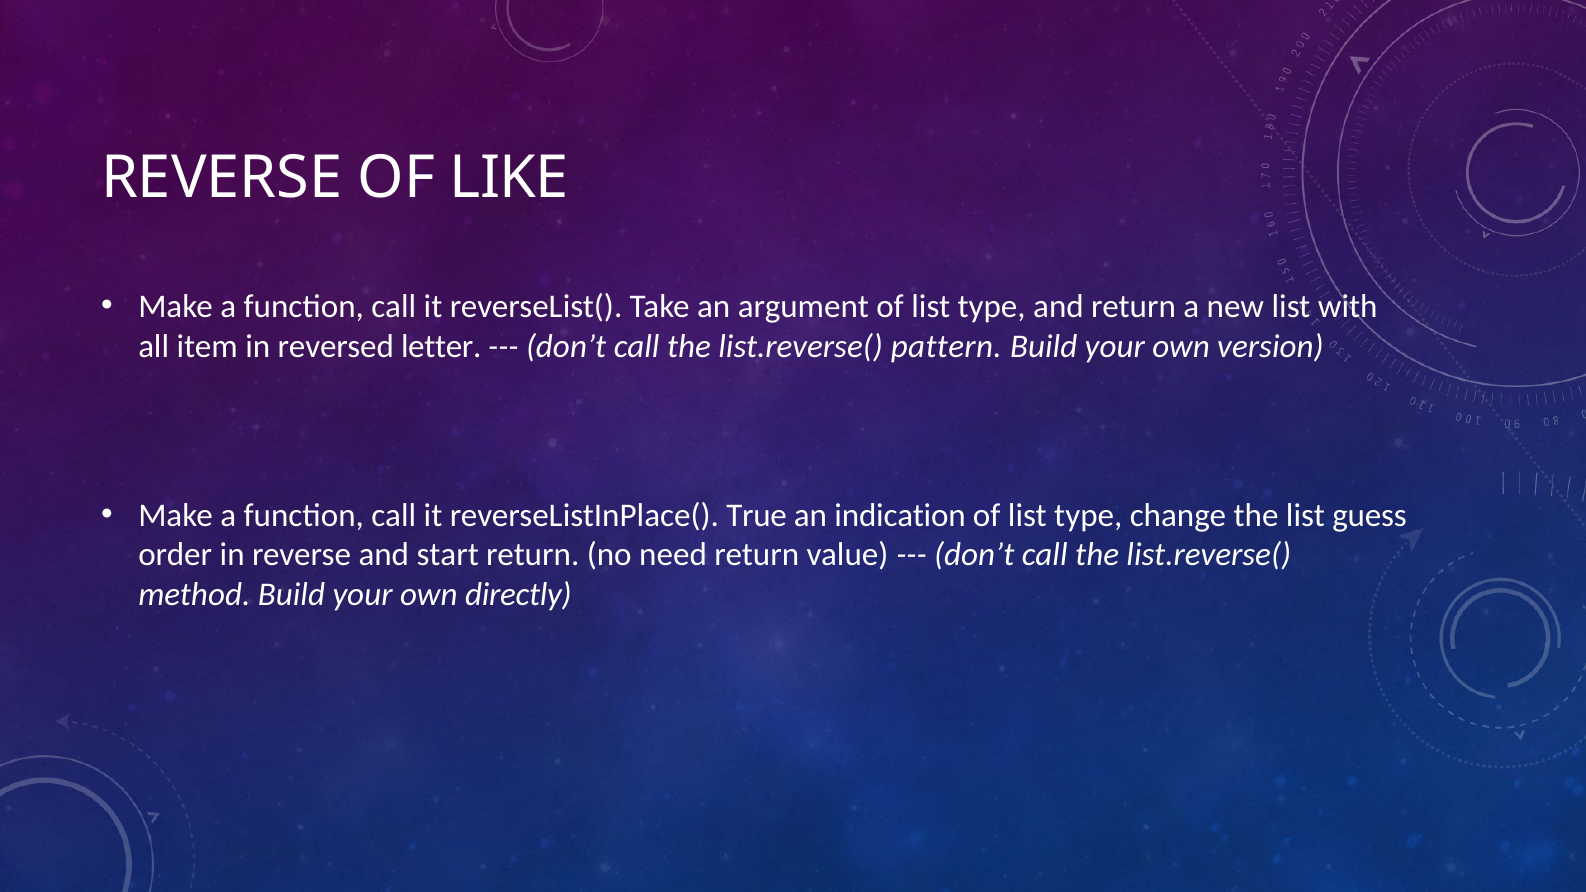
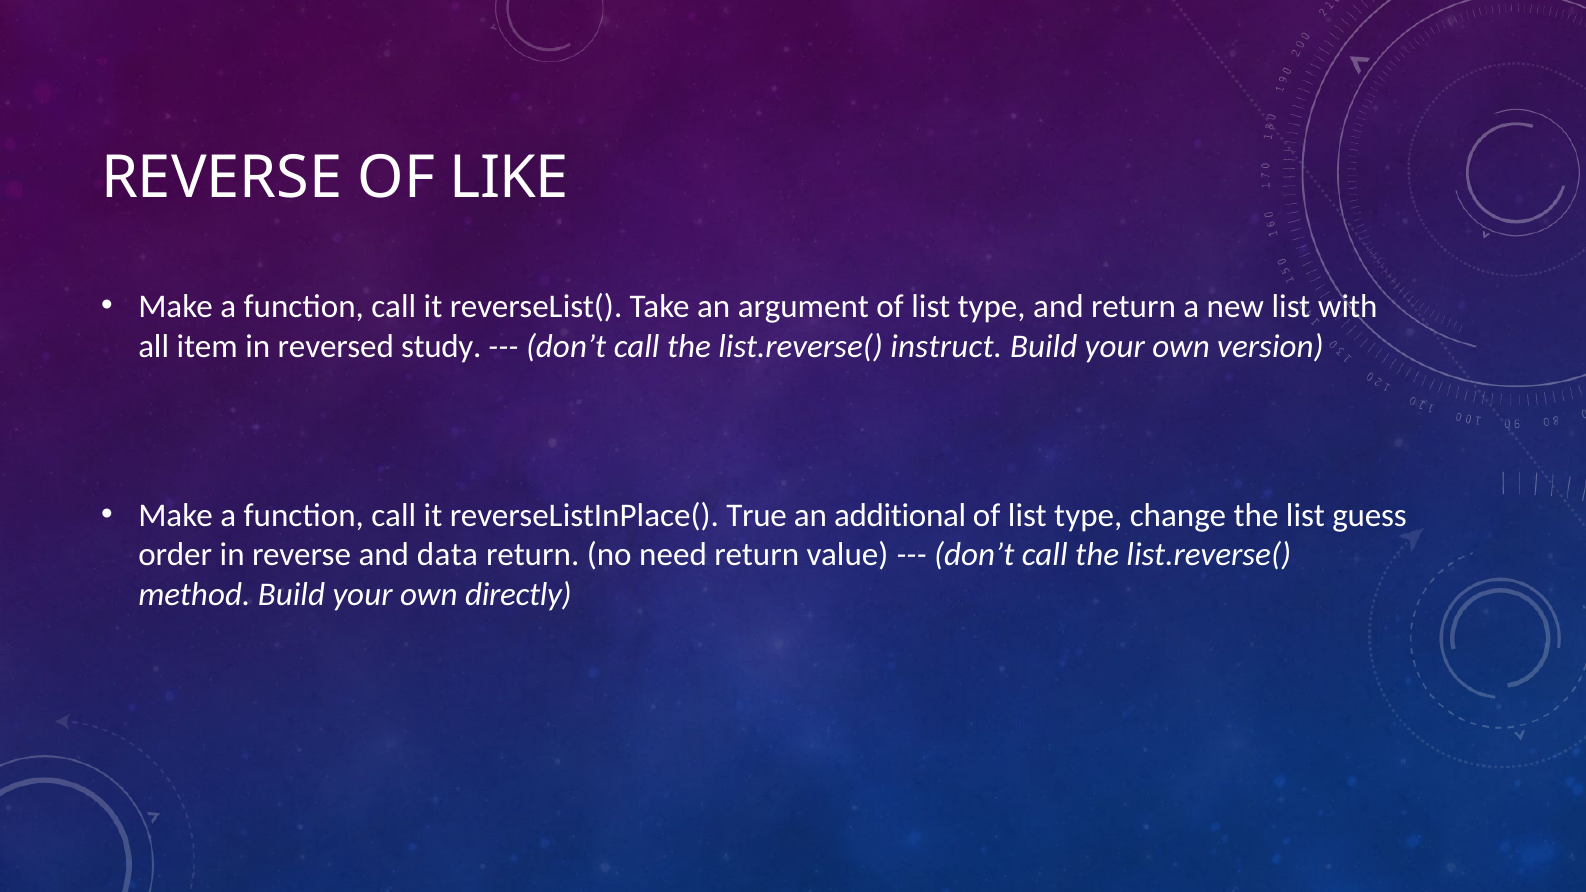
letter: letter -> study (441, 346)
pattern: pattern -> instruct (946, 346)
indication: indication -> additional (900, 515)
start: start -> data (448, 555)
